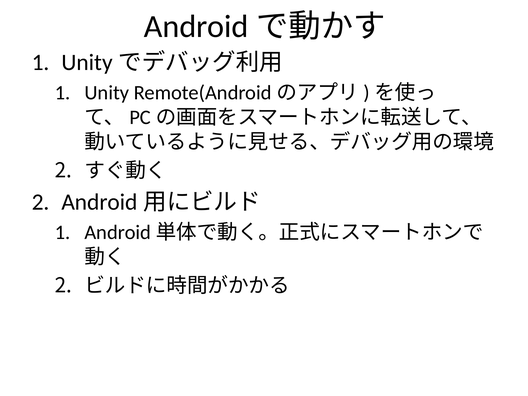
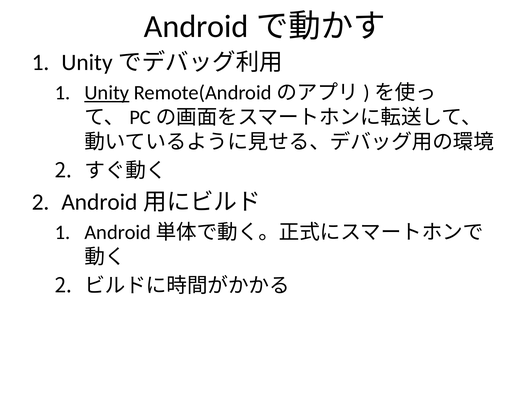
Unity underline: none -> present (107, 93)
